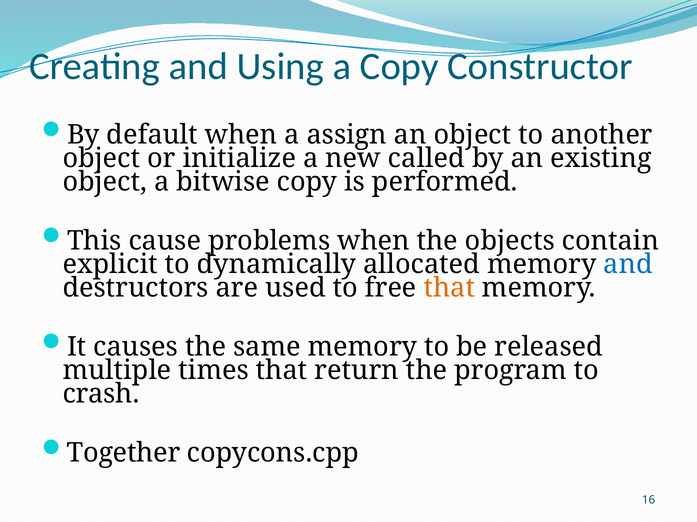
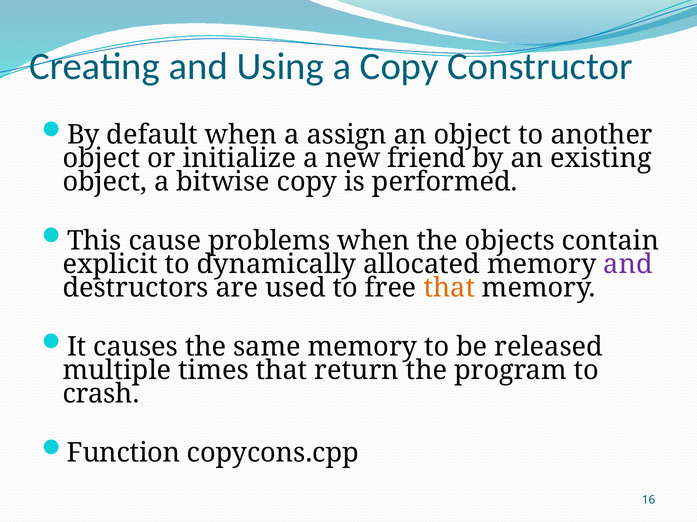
called: called -> friend (427, 159)
and colour: blue -> purple (628, 265)
Together: Together -> Function (124, 453)
